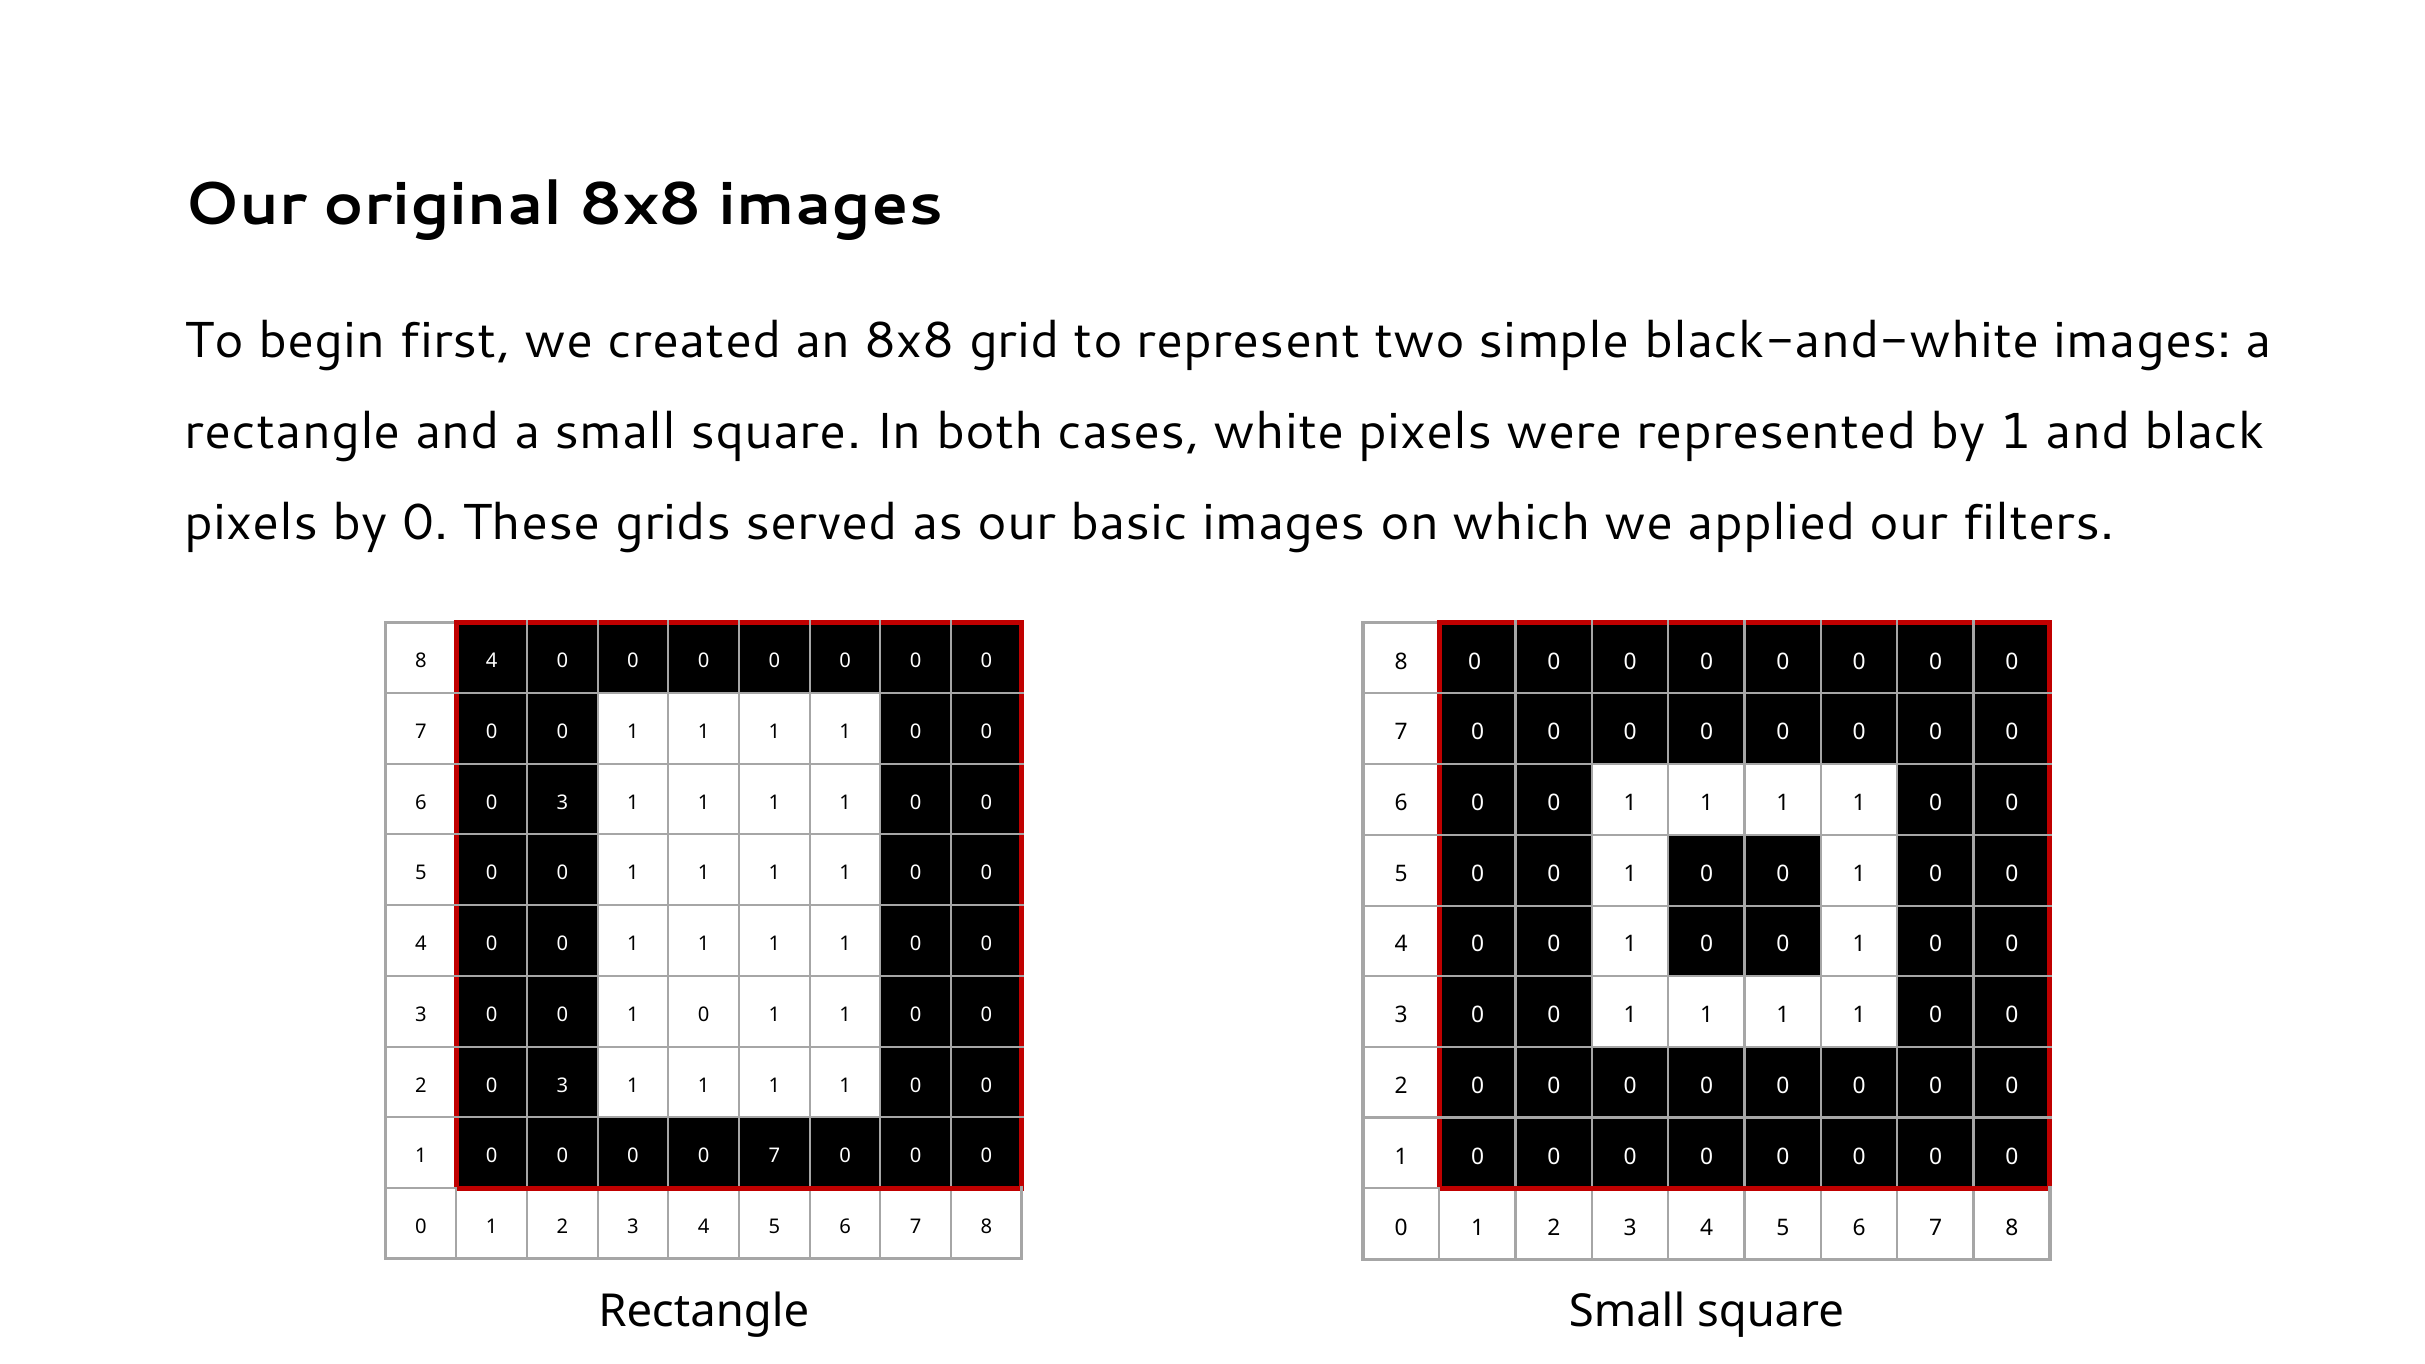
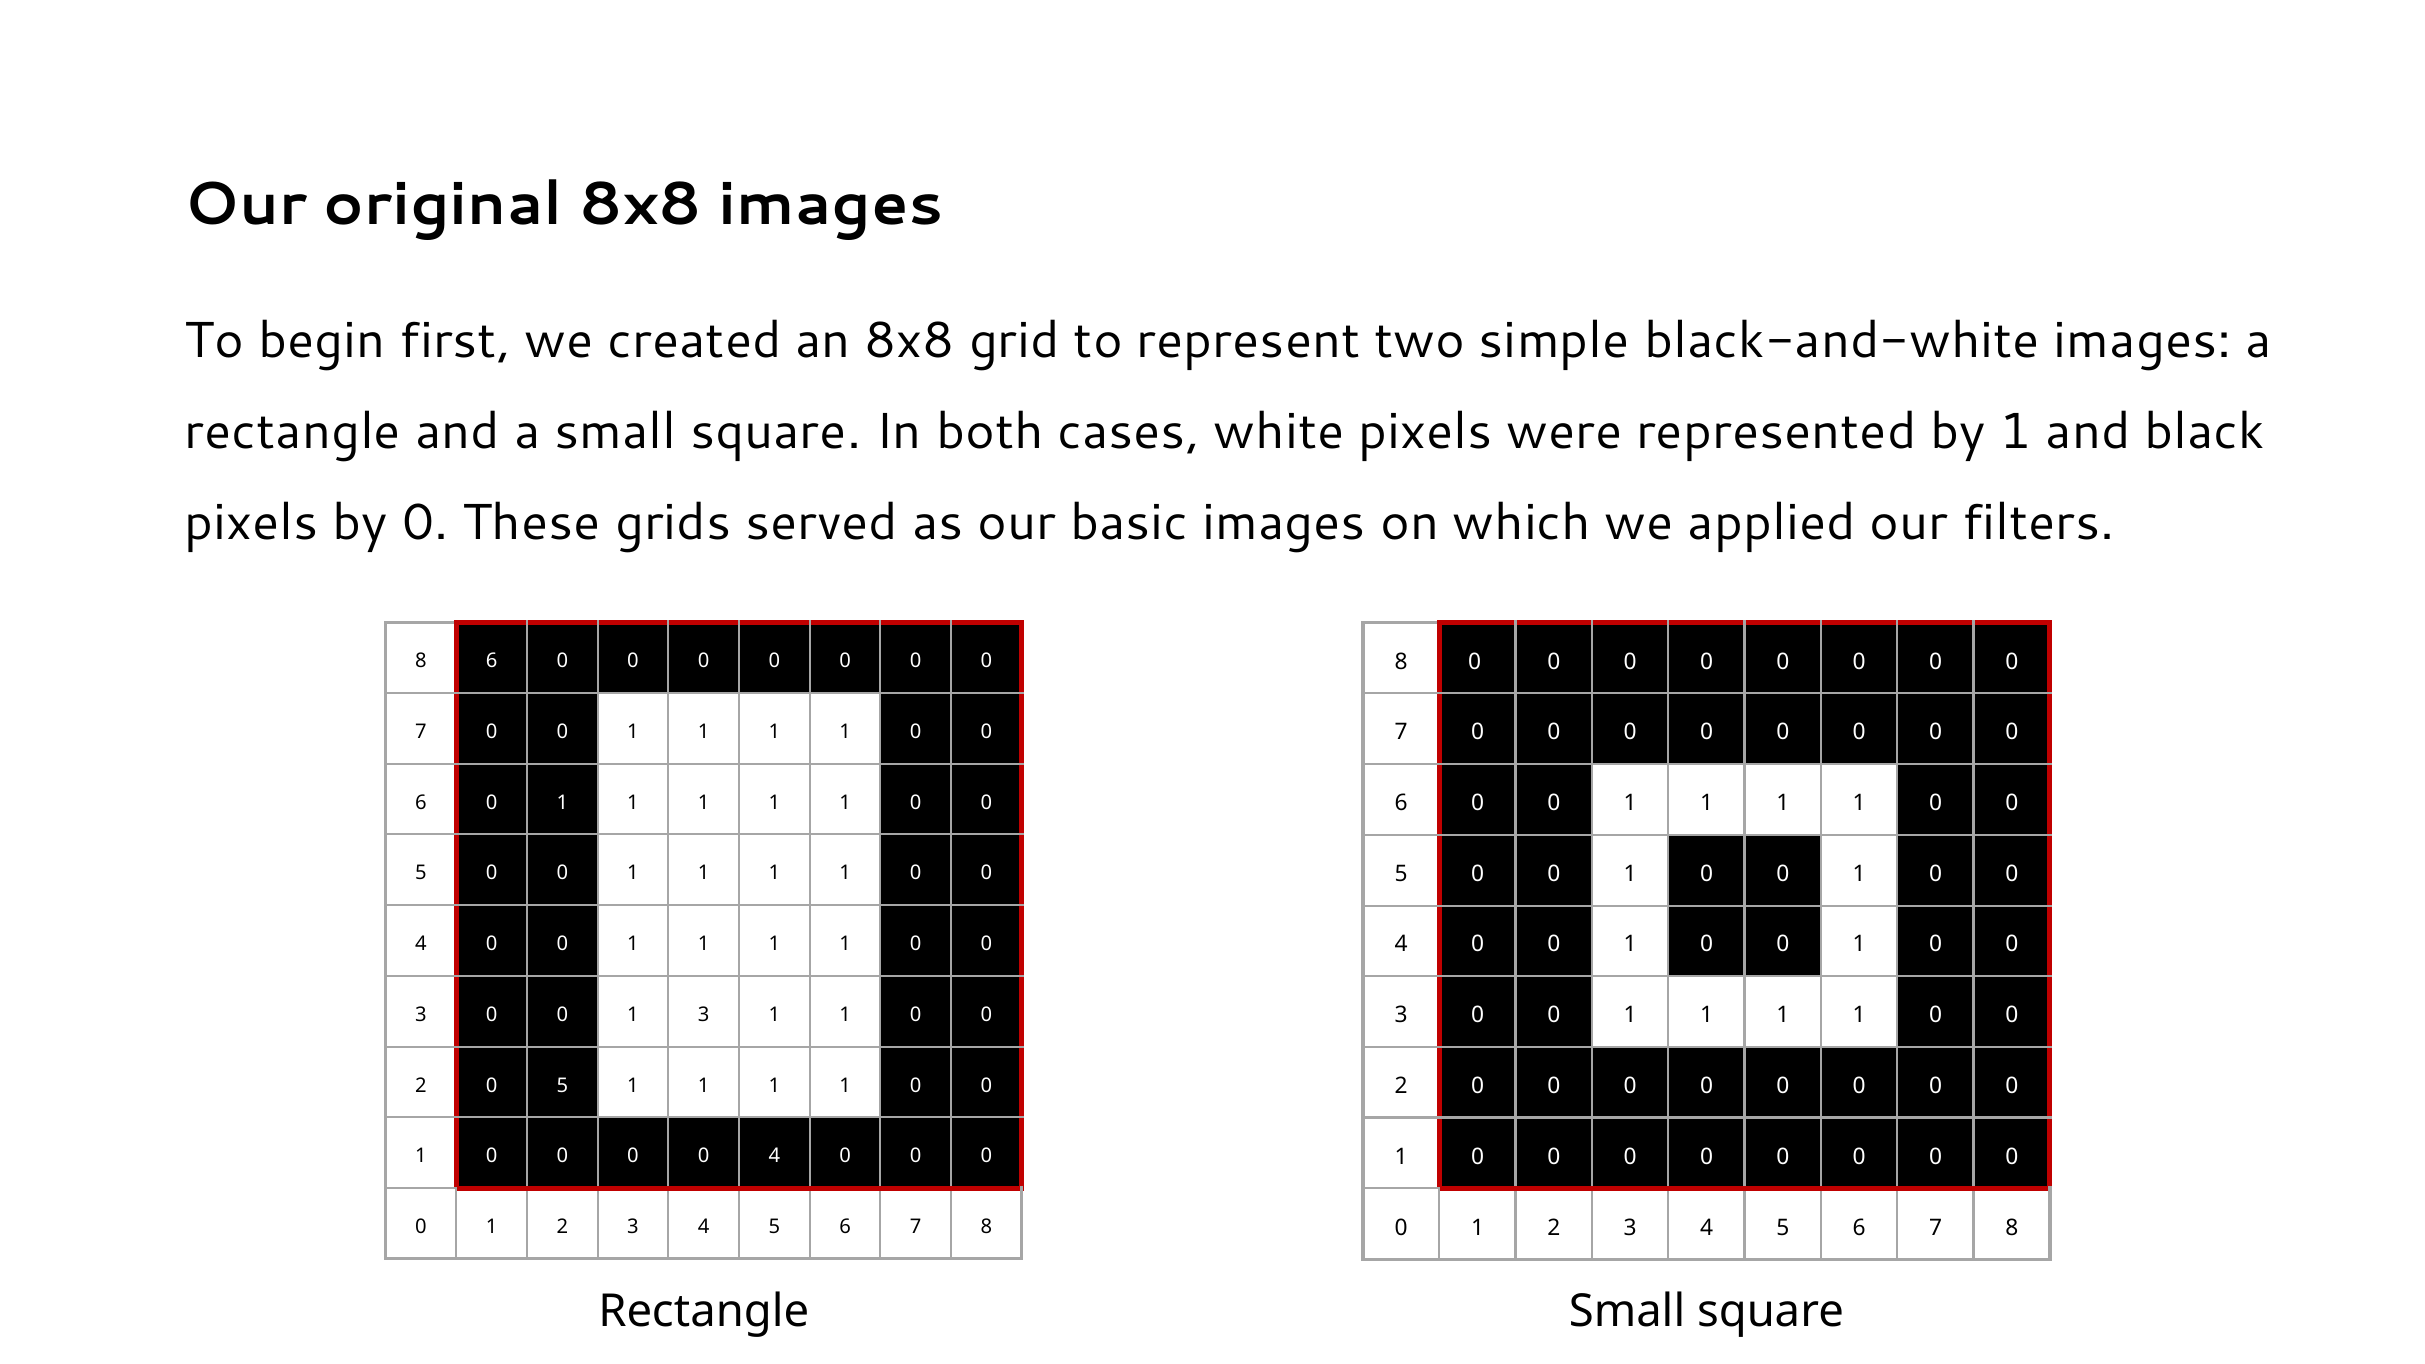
8 4: 4 -> 6 (492, 661)
6 0 3: 3 -> 1 (562, 802)
0: 0 -> 3 (704, 1015)
2 0 3: 3 -> 5 (562, 1085)
7: 7 -> 4 (774, 1156)
